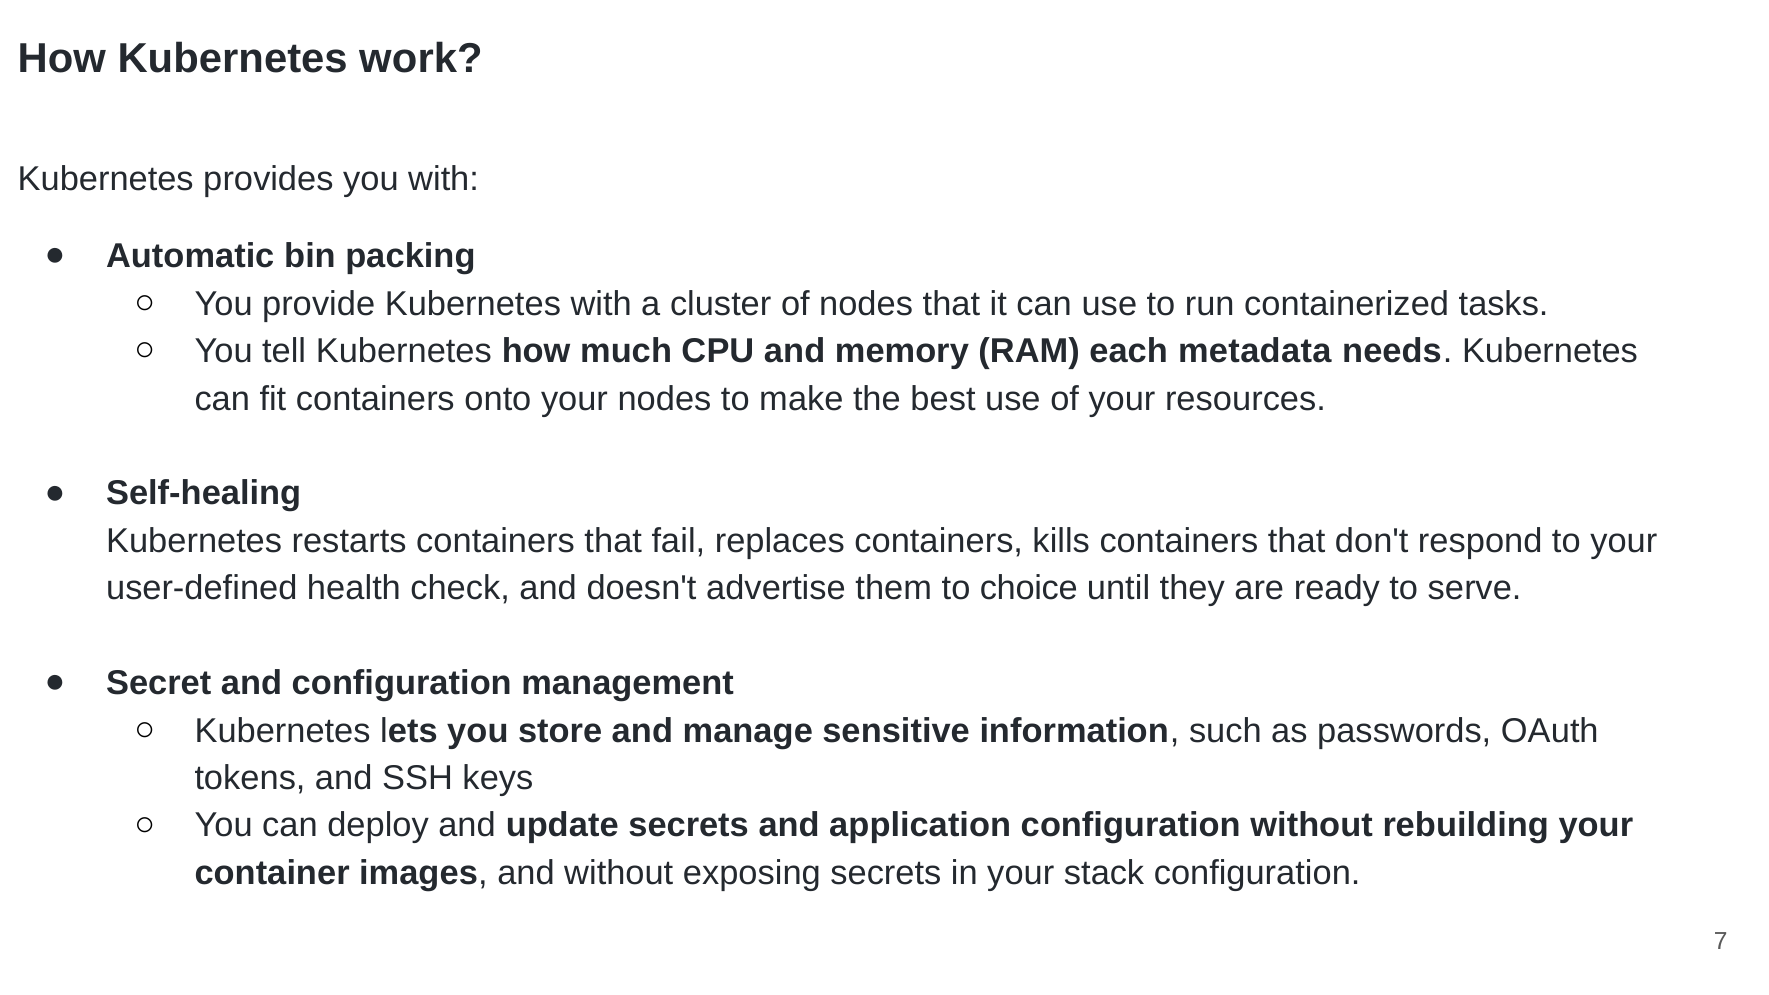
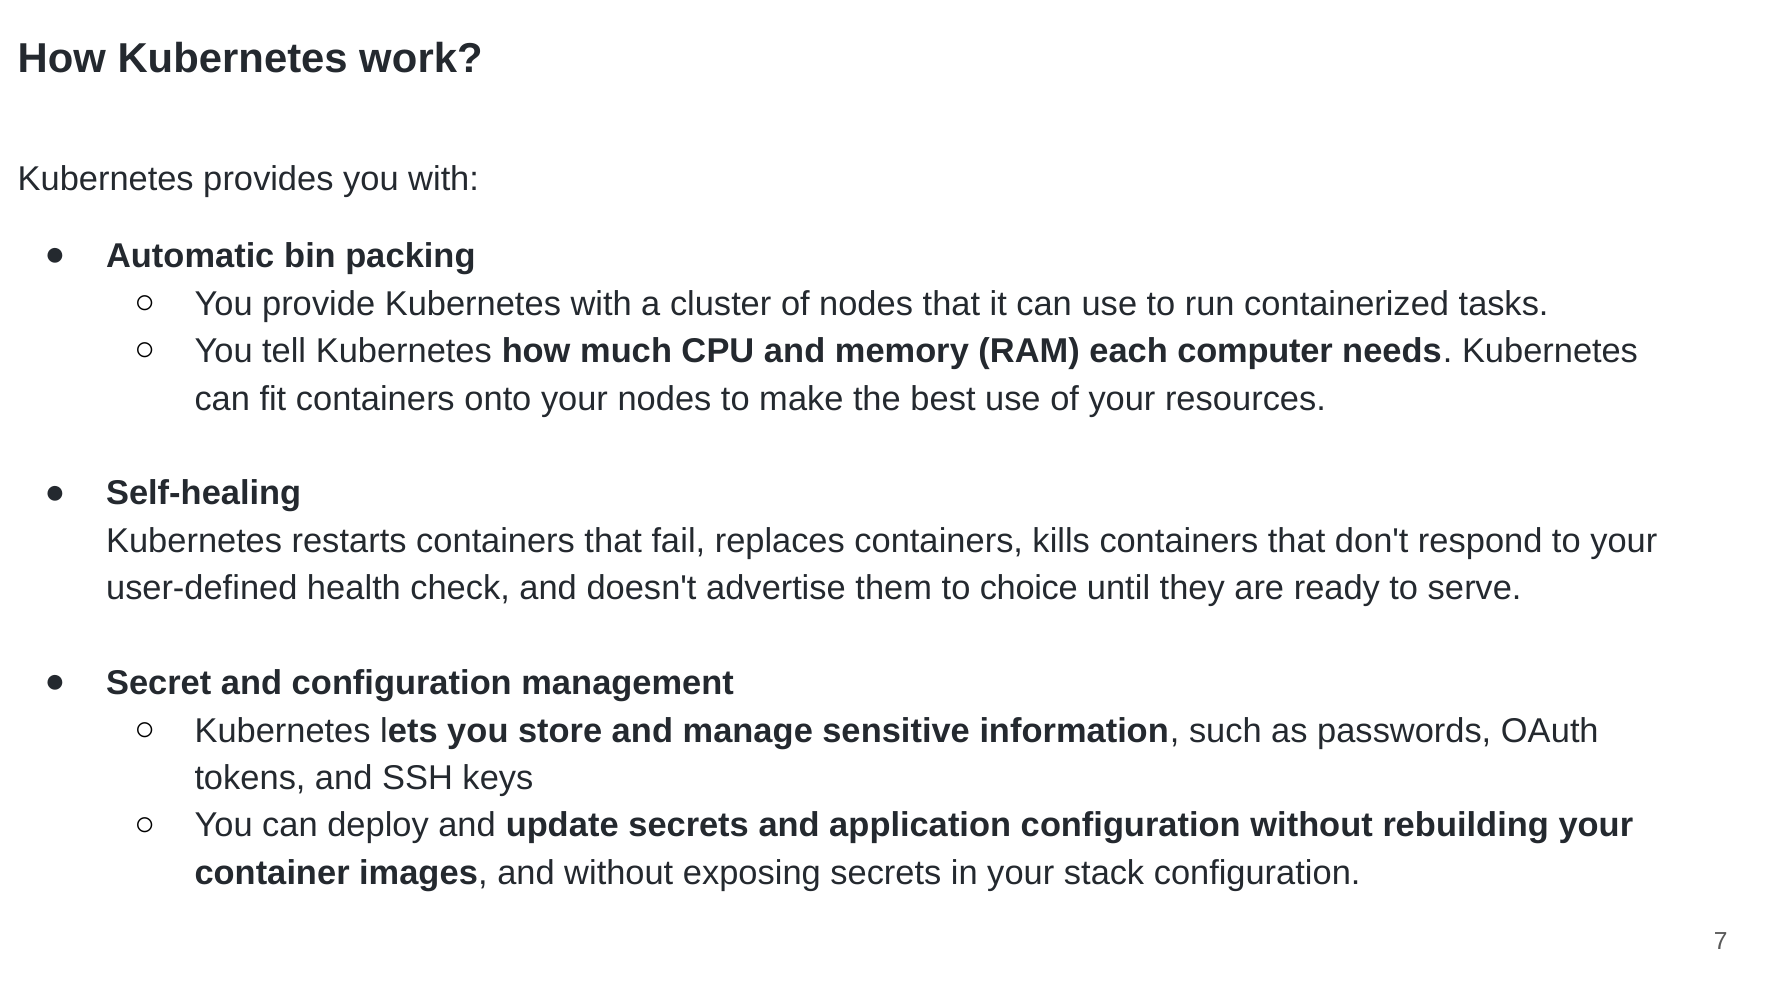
metadata: metadata -> computer (1255, 351)
